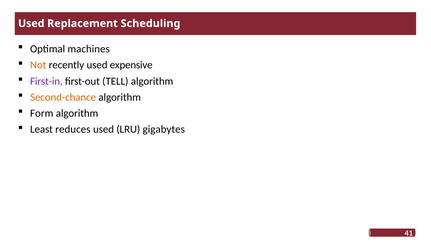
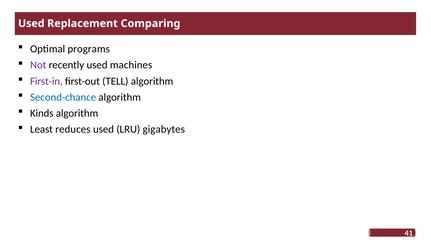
Scheduling: Scheduling -> Comparing (150, 24)
machines: machines -> programs (89, 49)
Not colour: orange -> purple (38, 65)
expensive: expensive -> machines (131, 65)
Second-chance colour: orange -> blue (63, 97)
Form: Form -> Kinds (42, 114)
